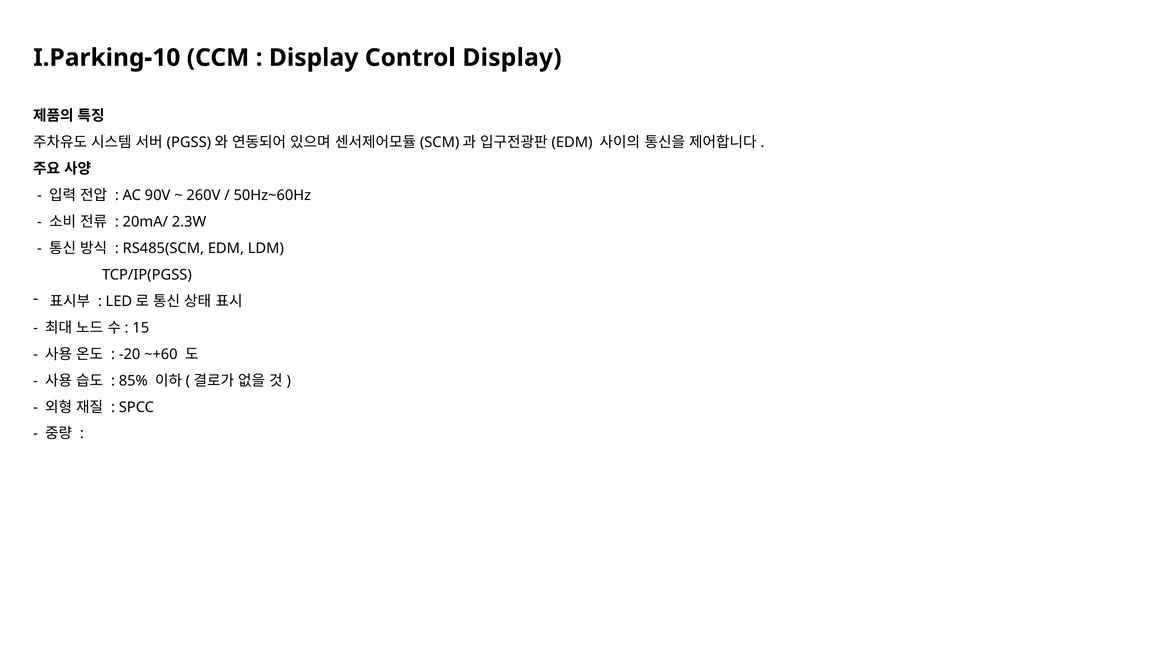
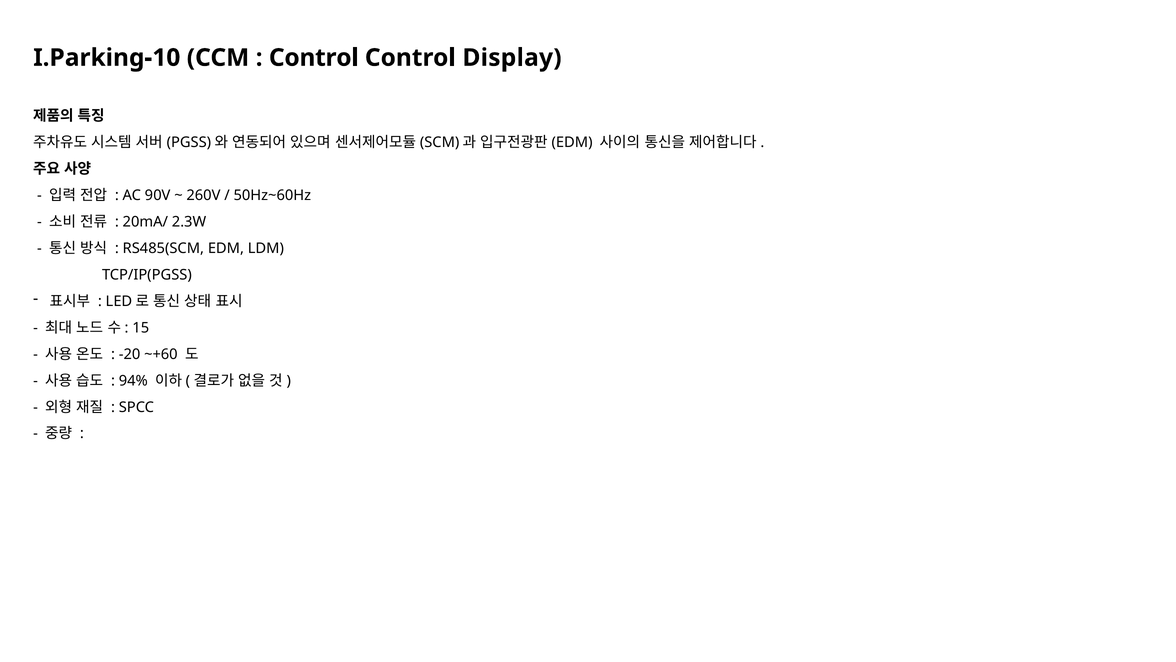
Display: Display -> Control (314, 58)
85%: 85% -> 94% (133, 380)
